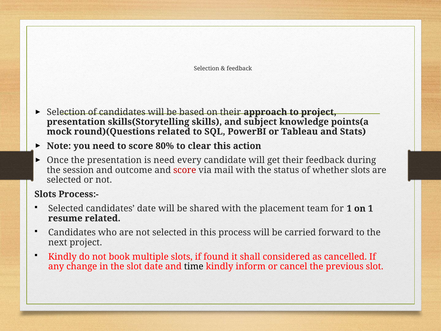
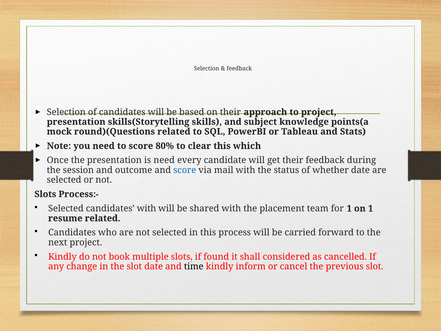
action: action -> which (247, 146)
score colour: red -> blue (185, 170)
whether slots: slots -> date (360, 170)
candidates date: date -> with (147, 208)
